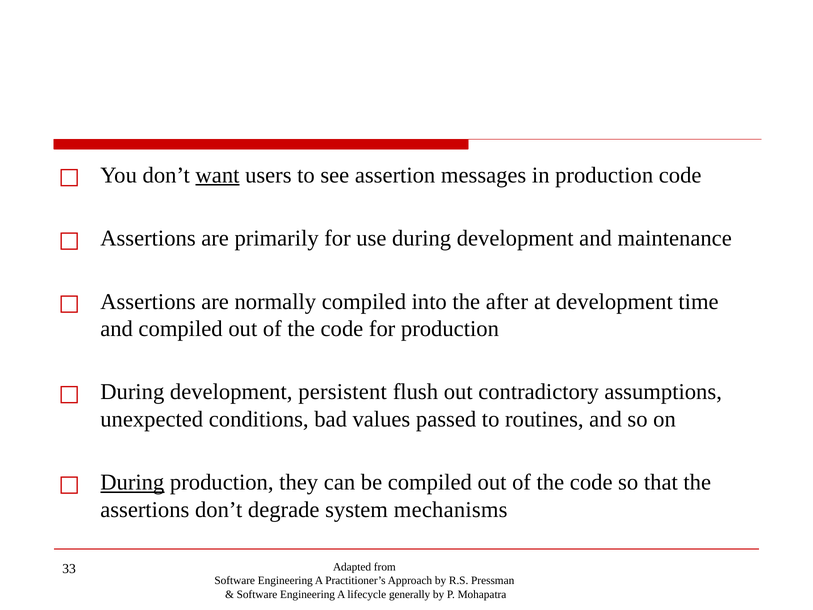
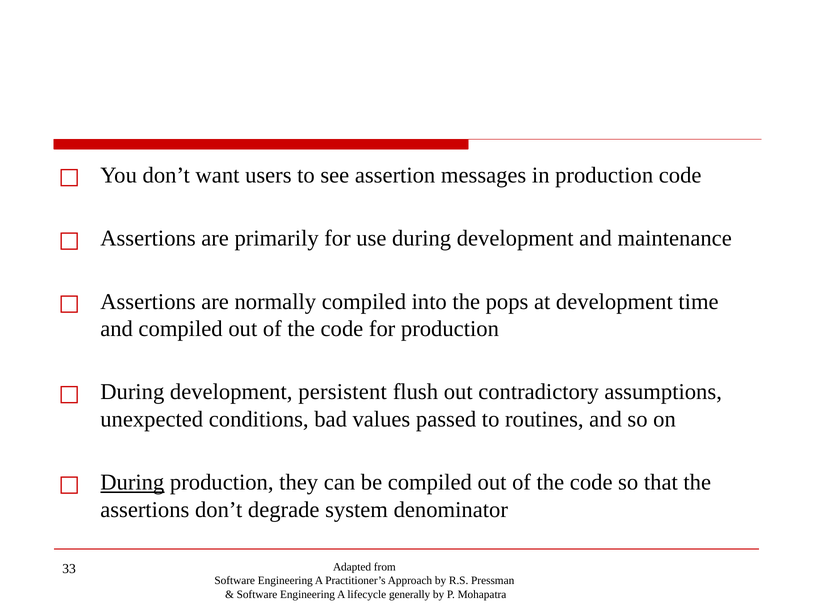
want underline: present -> none (217, 175)
after: after -> pops (507, 302)
mechanisms: mechanisms -> denominator (451, 509)
